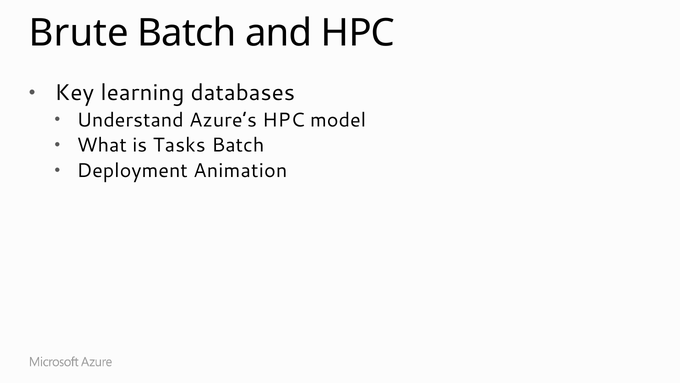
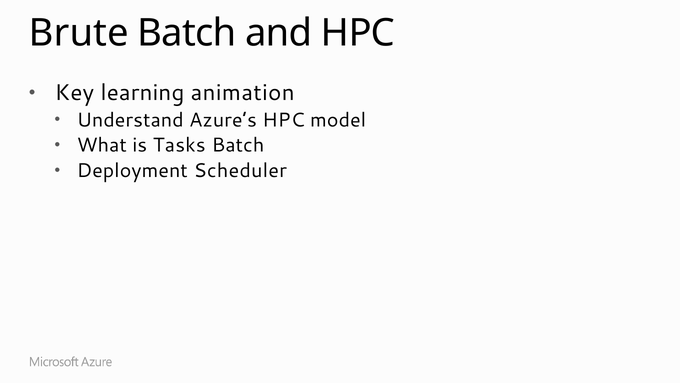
databases: databases -> animation (243, 93)
Animation: Animation -> Scheduler (240, 171)
